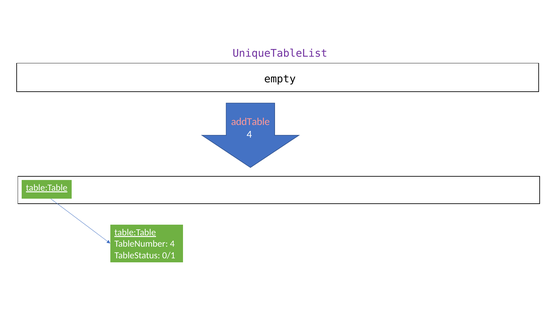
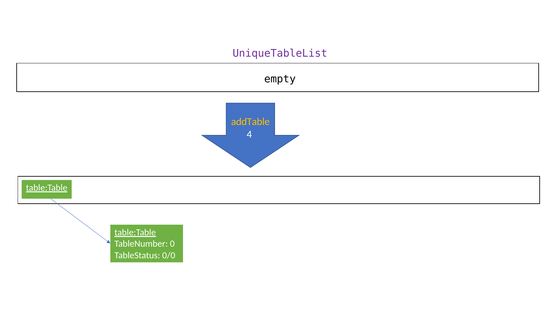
addTable colour: pink -> yellow (250, 122)
TableNumber 4: 4 -> 0 (172, 244)
0/1: 0/1 -> 0/0 (169, 255)
